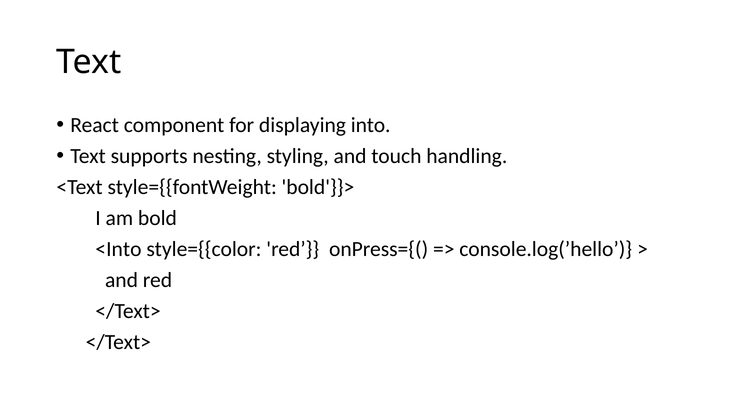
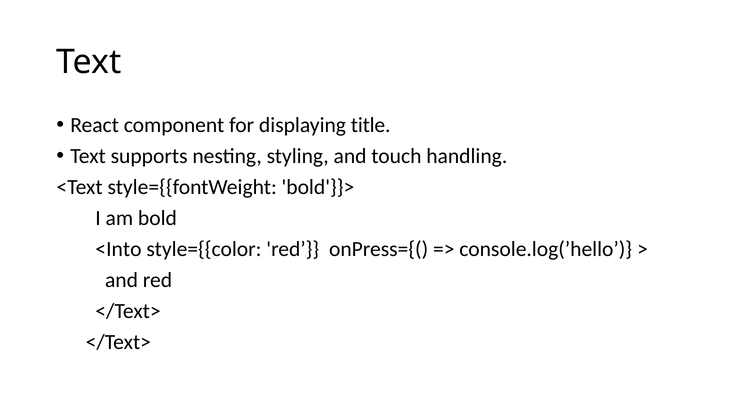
into: into -> title (371, 125)
